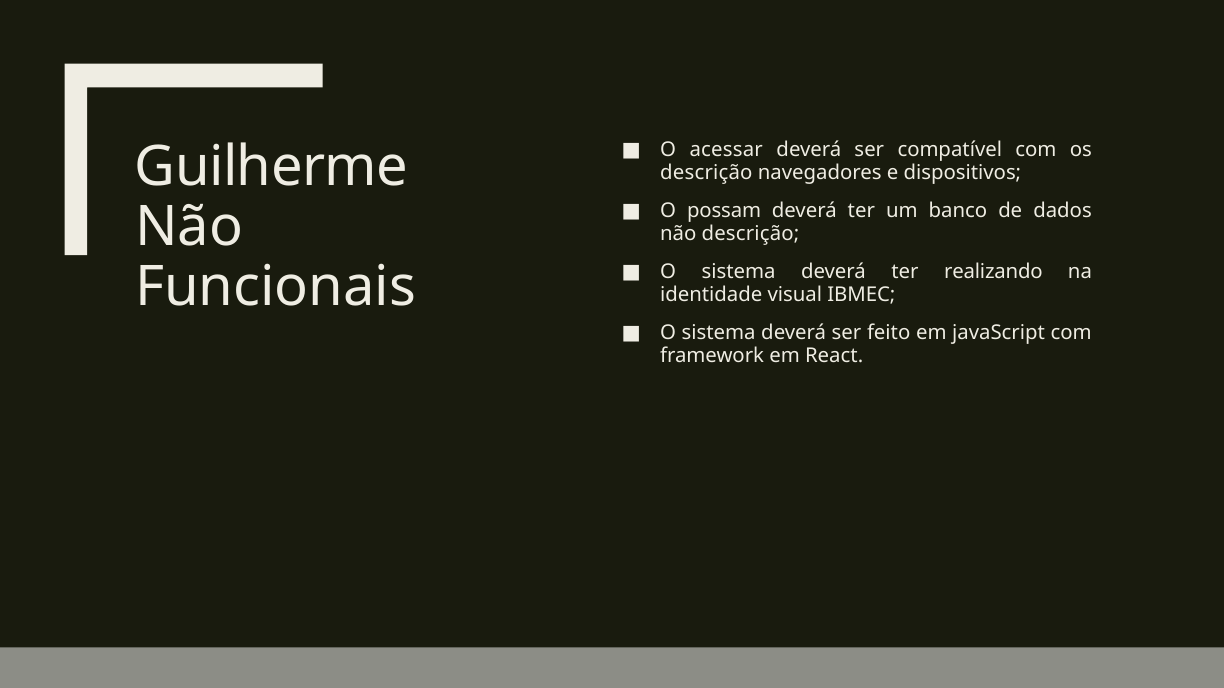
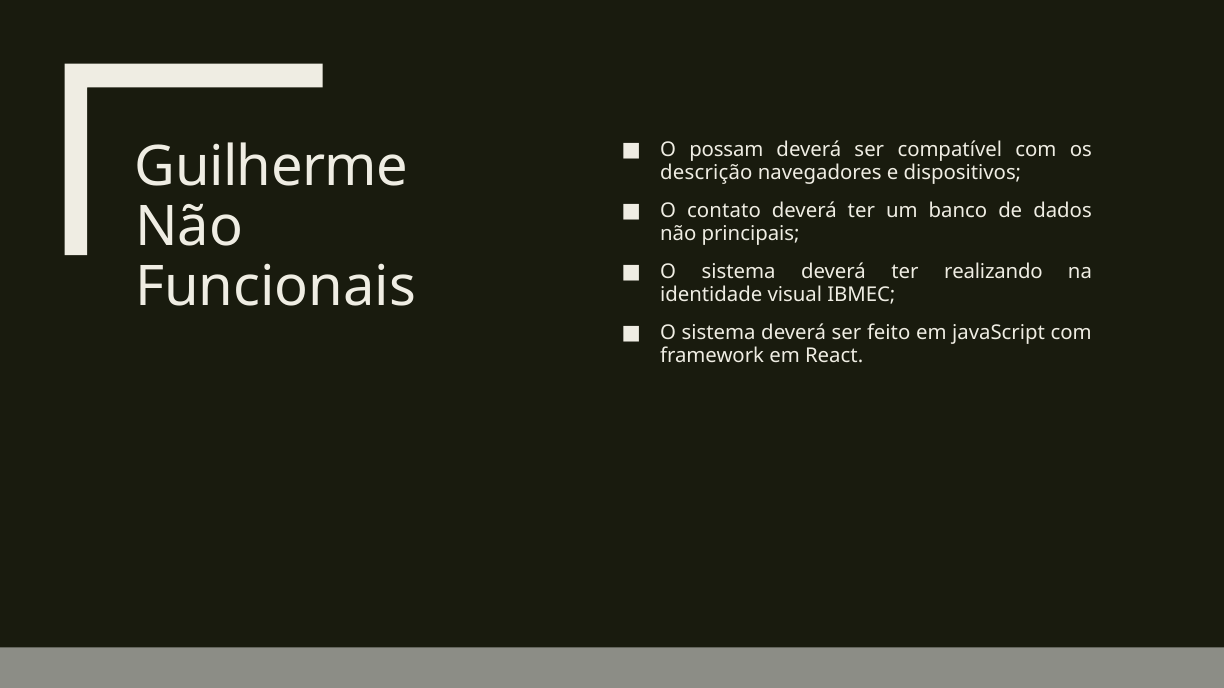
acessar: acessar -> possam (726, 149)
possam: possam -> contato (724, 211)
não descrição: descrição -> principais (751, 234)
